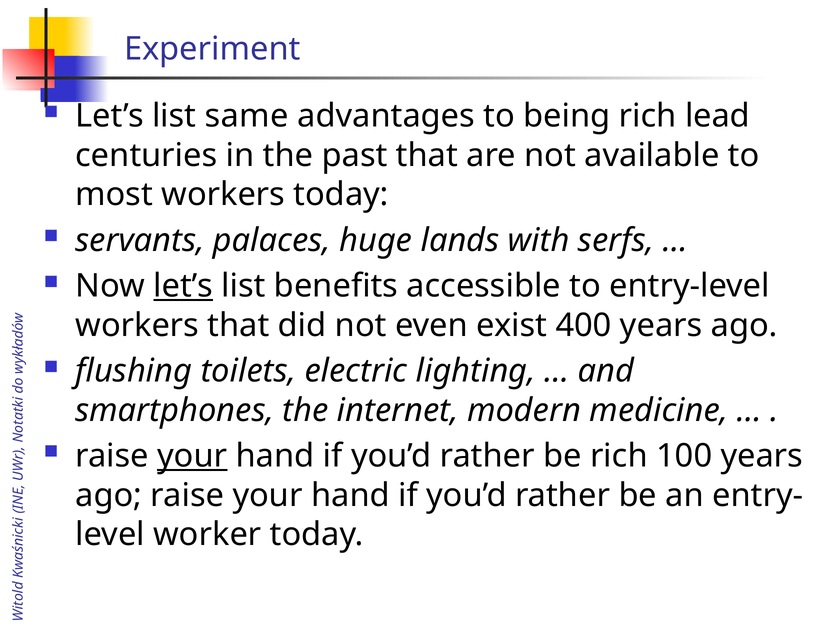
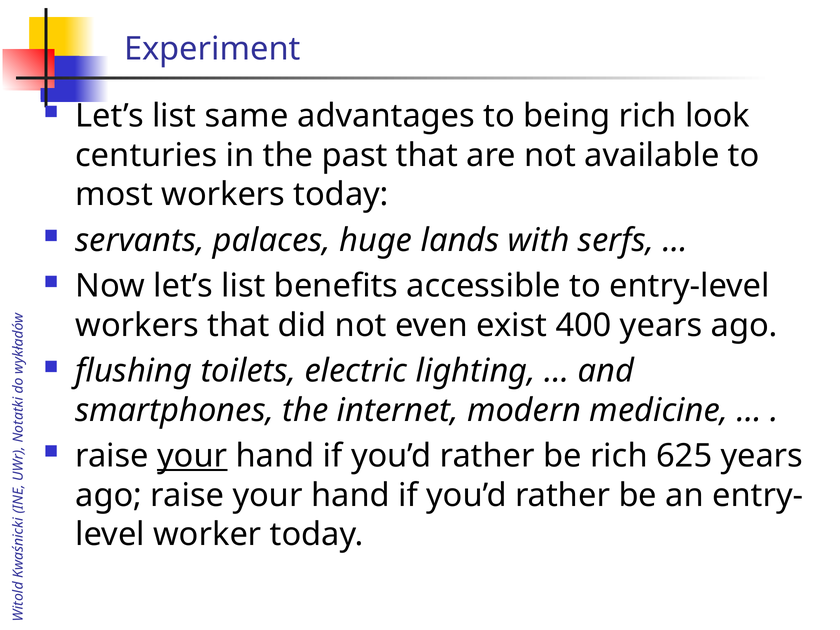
lead: lead -> look (717, 116)
let’s underline: present -> none (183, 286)
100: 100 -> 625 (684, 456)
